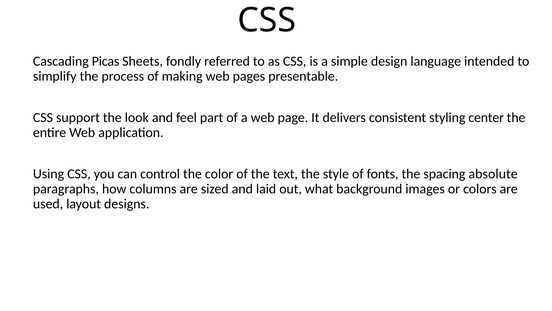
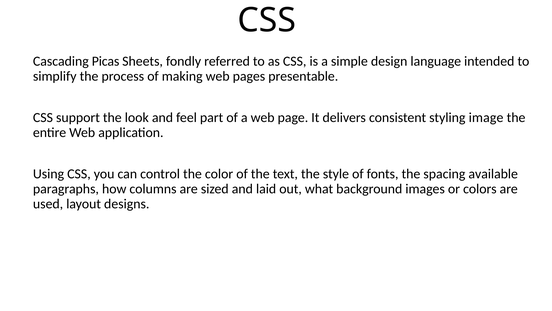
center: center -> image (486, 118)
absolute: absolute -> available (493, 174)
